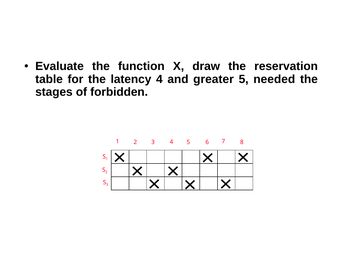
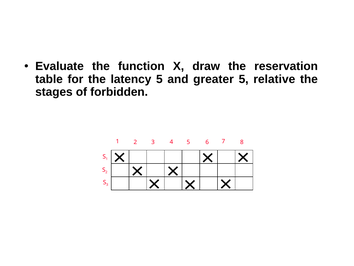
latency 4: 4 -> 5 (159, 79)
needed: needed -> relative (274, 79)
